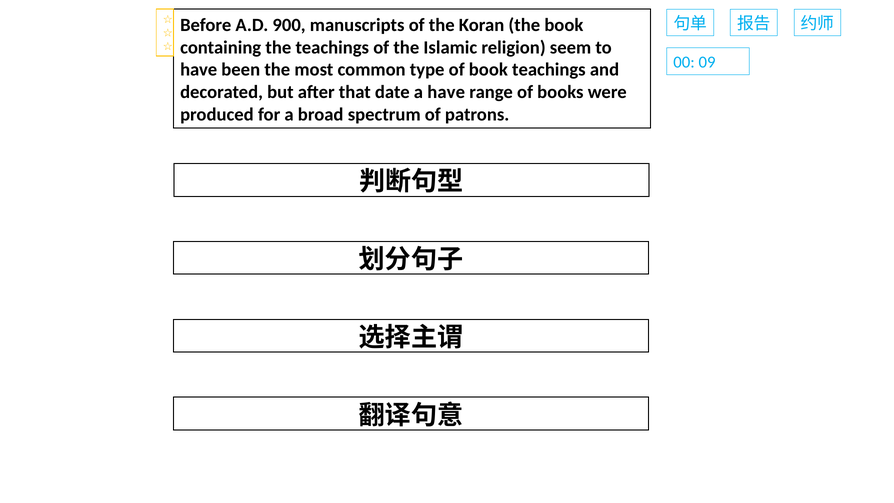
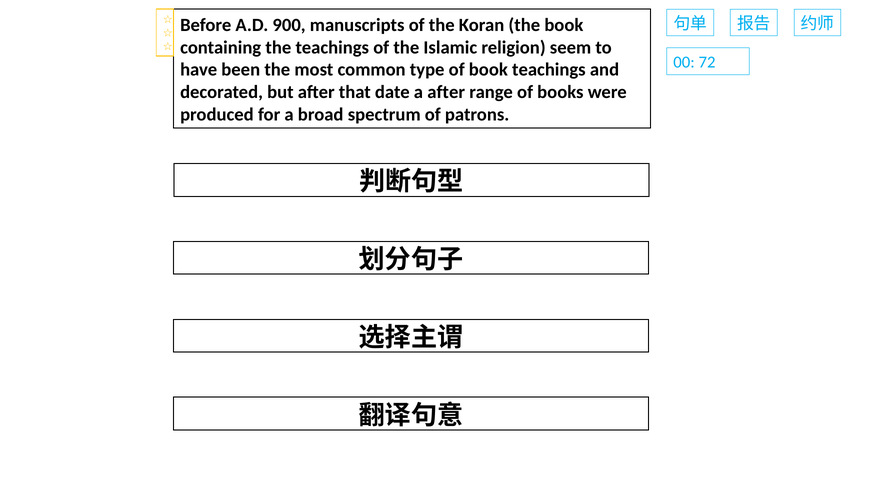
09: 09 -> 72 (707, 62)
a have: have -> after (446, 92)
